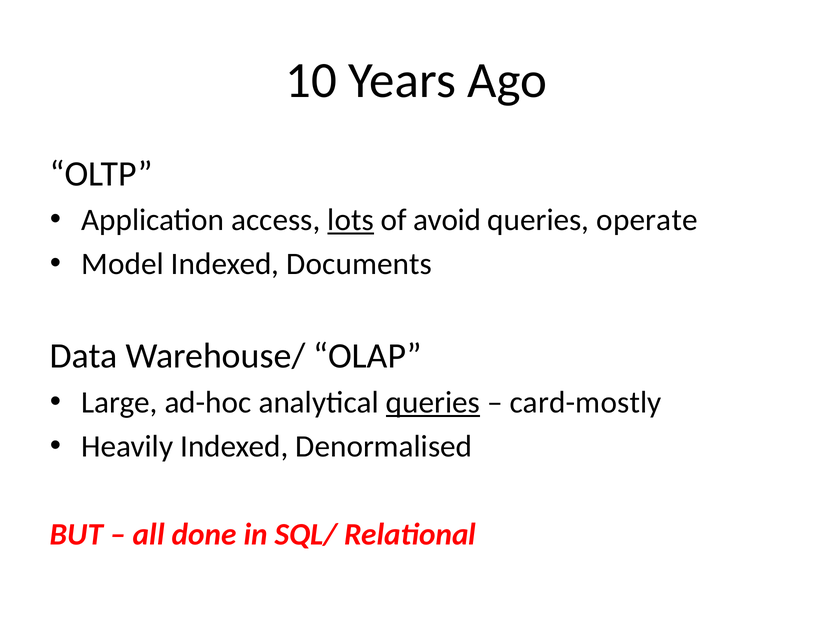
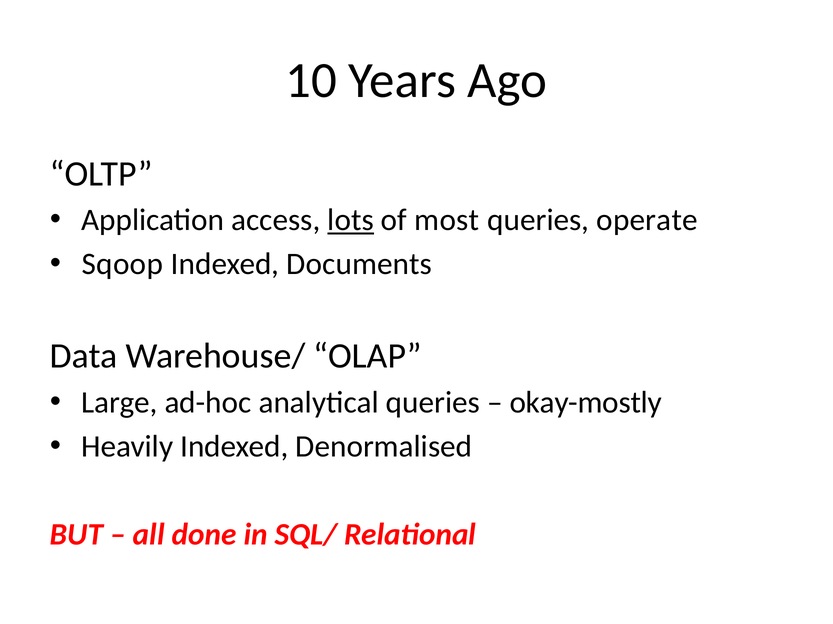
avoid: avoid -> most (447, 220)
Model: Model -> Sqoop (122, 264)
queries underline: present -> none (433, 403)
card-mostly: card-mostly -> okay-mostly (586, 403)
